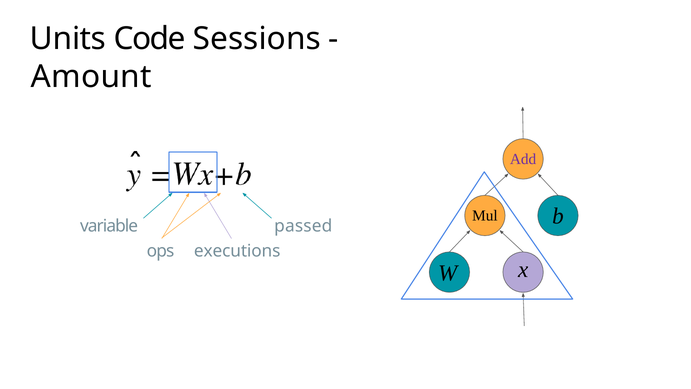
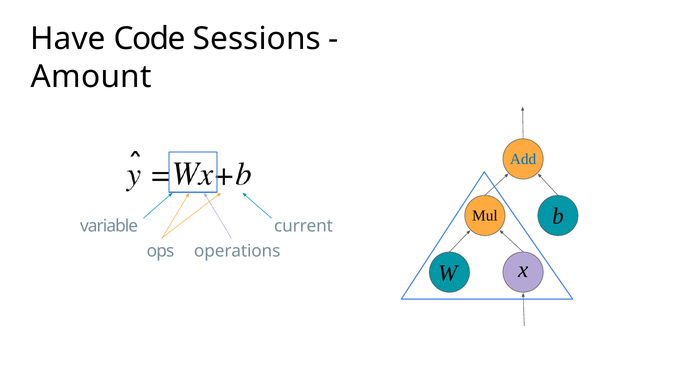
Units: Units -> Have (68, 39)
Add colour: purple -> blue (523, 159)
passed: passed -> current (303, 226)
executions: executions -> operations (237, 251)
